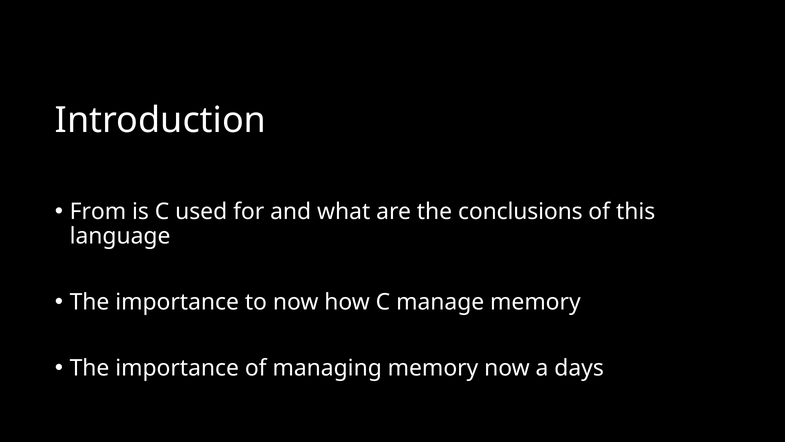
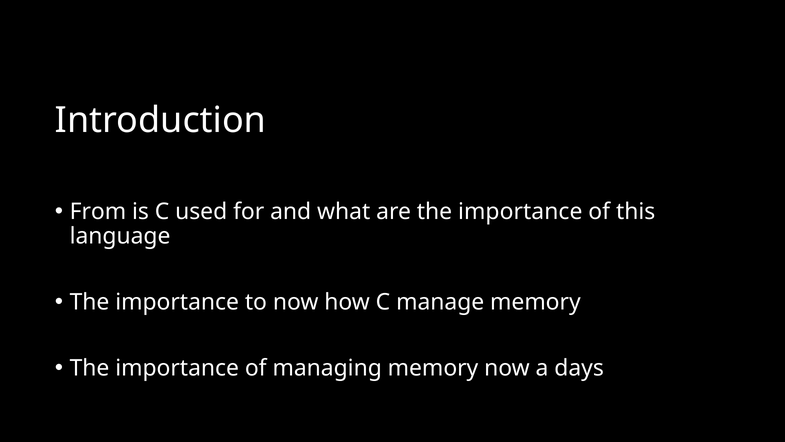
are the conclusions: conclusions -> importance (520, 211)
